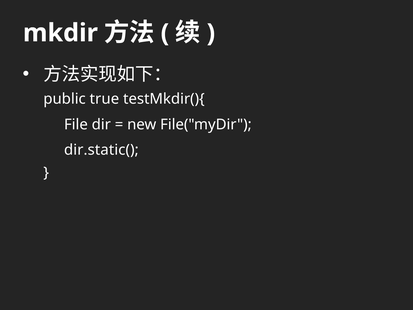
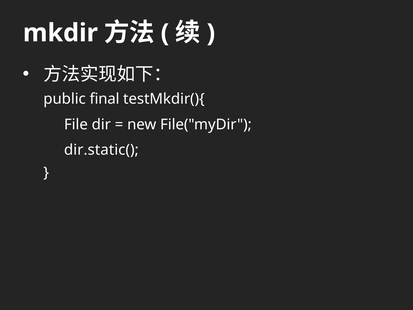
true: true -> final (105, 99)
